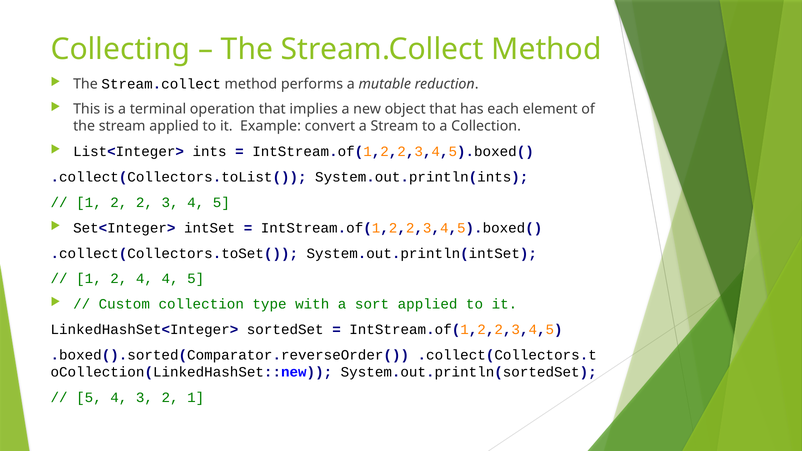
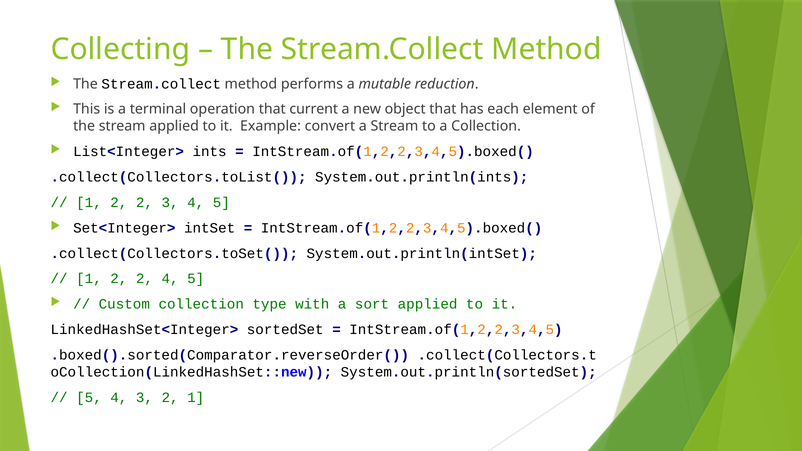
implies: implies -> current (314, 109)
4: 4 -> 2 (144, 279)
